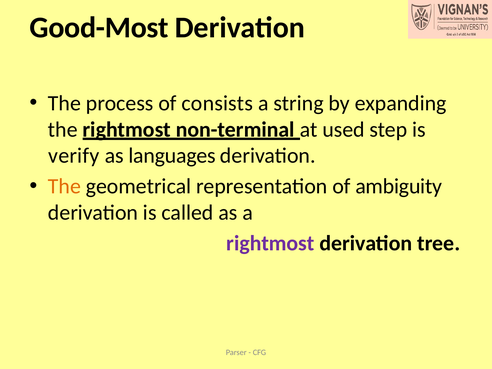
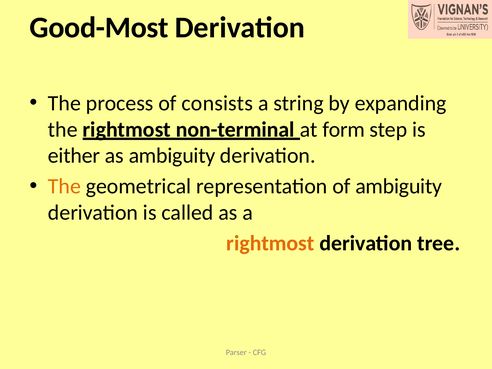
used: used -> form (344, 129)
verify: verify -> either (74, 156)
as languages: languages -> ambiguity (172, 156)
rightmost colour: purple -> orange (270, 243)
